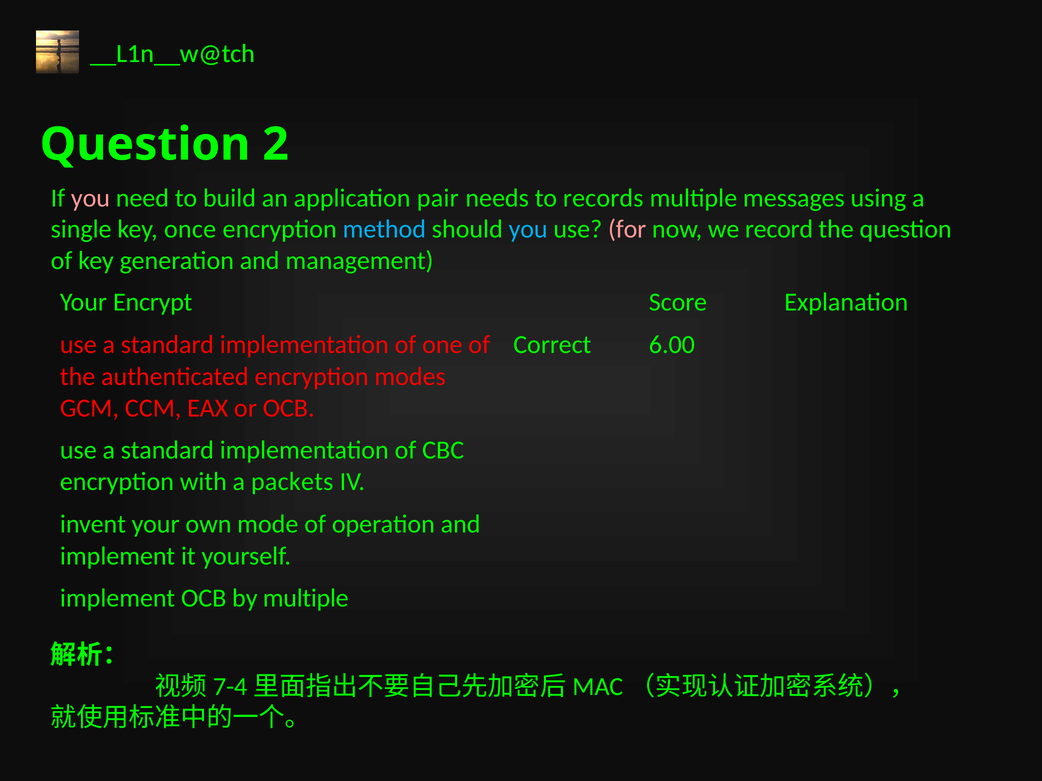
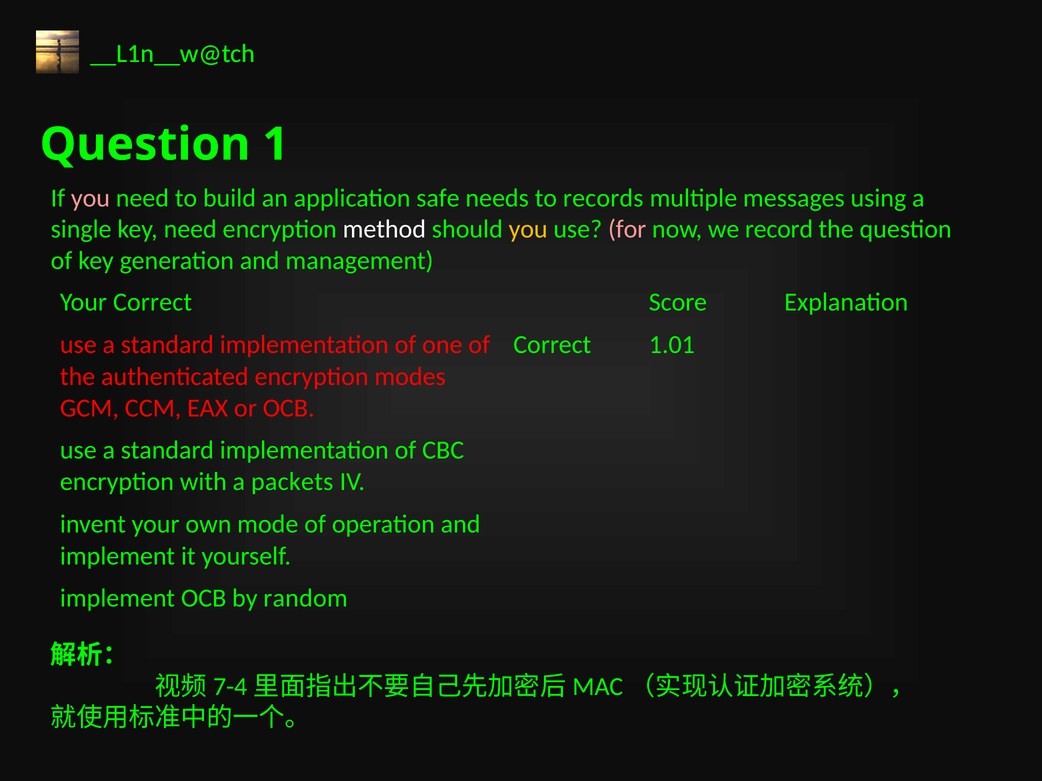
2: 2 -> 1 (276, 145)
pair: pair -> safe (438, 198)
key once: once -> need (190, 230)
method colour: light blue -> white (384, 230)
you colour: light blue -> yellow (528, 230)
Your Encrypt: Encrypt -> Correct (153, 302)
6.00: 6.00 -> 1.01 (672, 345)
by multiple: multiple -> random (306, 599)
